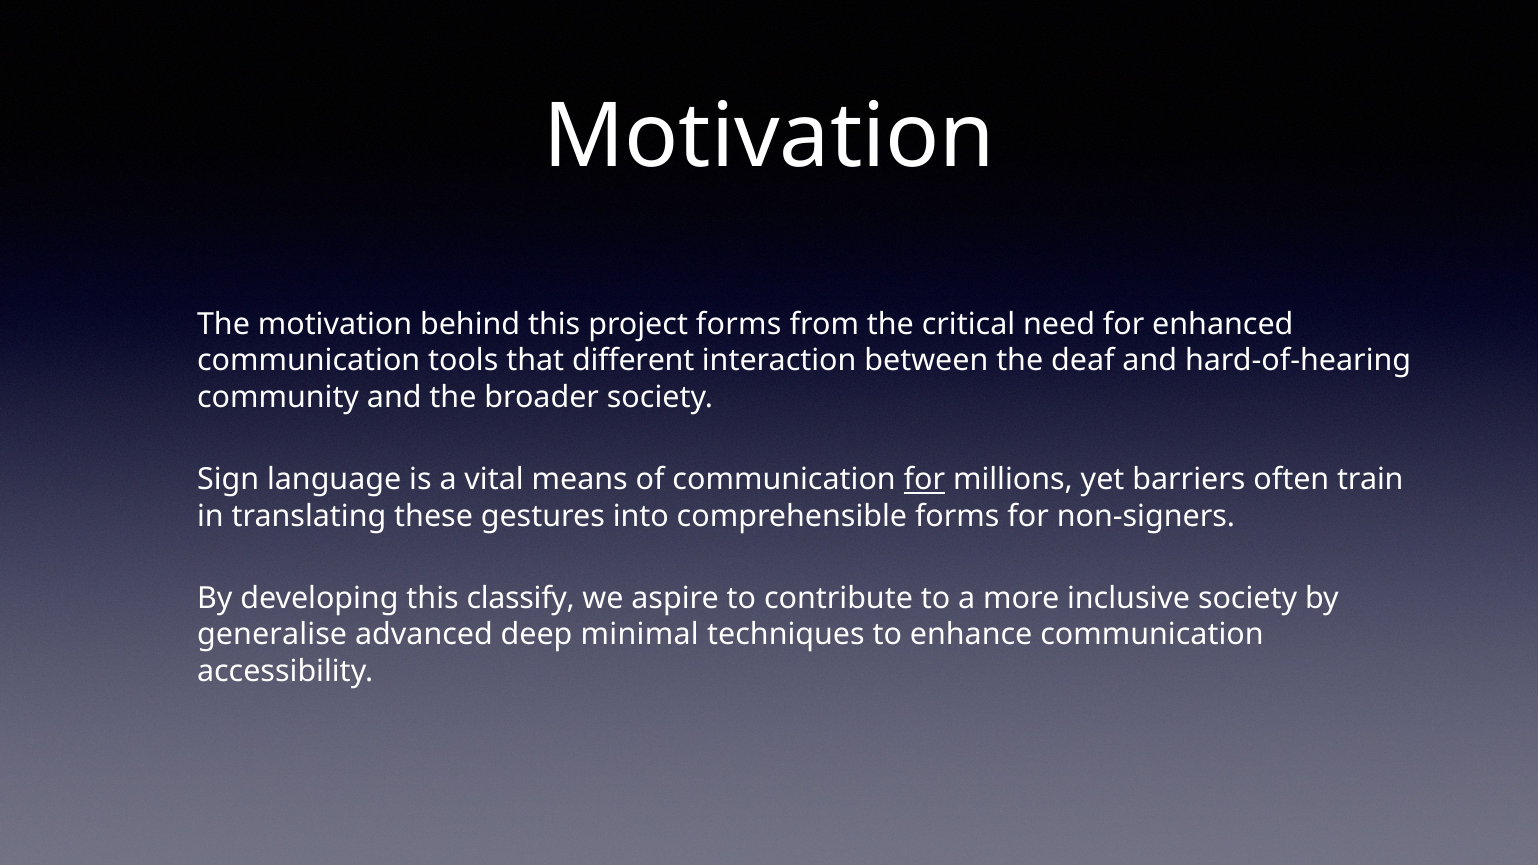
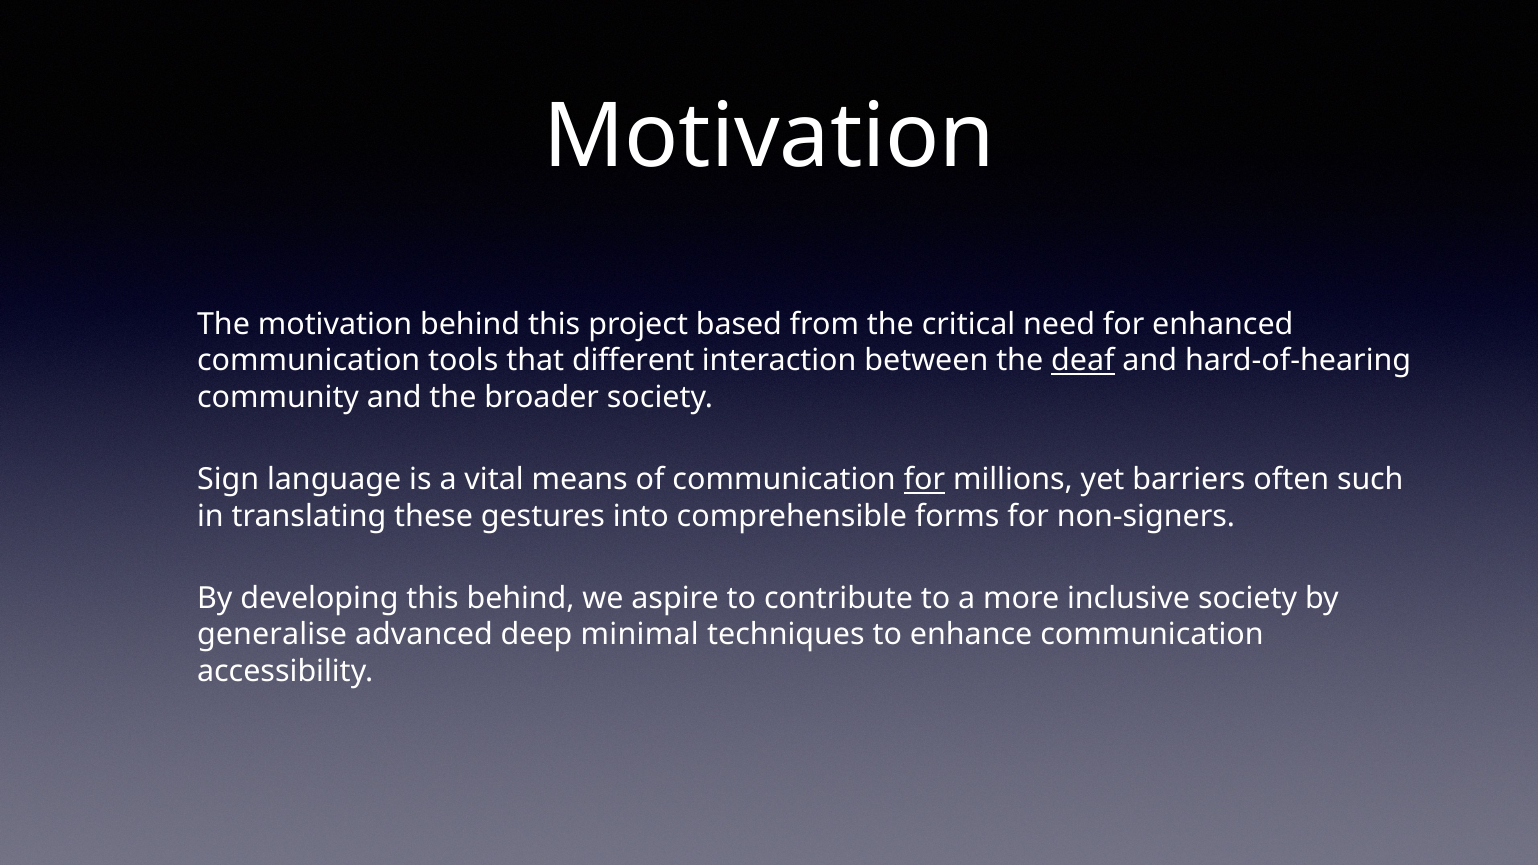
project forms: forms -> based (739, 324)
deaf underline: none -> present (1083, 361)
train: train -> such (1370, 480)
this classify: classify -> behind (521, 598)
